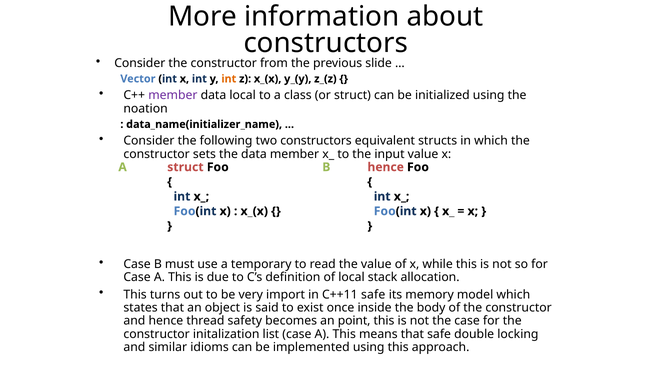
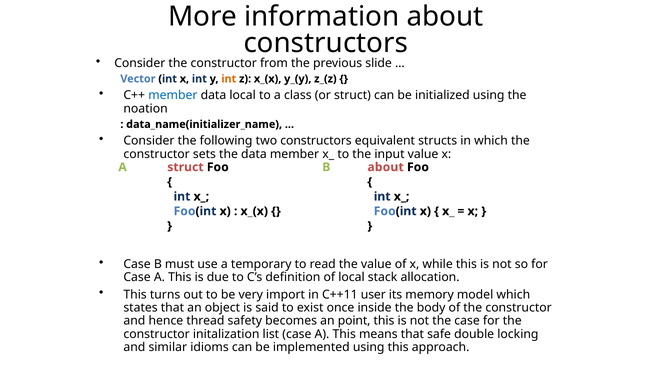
member colour: purple -> blue (173, 95)
hence: hence -> about (386, 167)
C++11 safe: safe -> user (373, 294)
